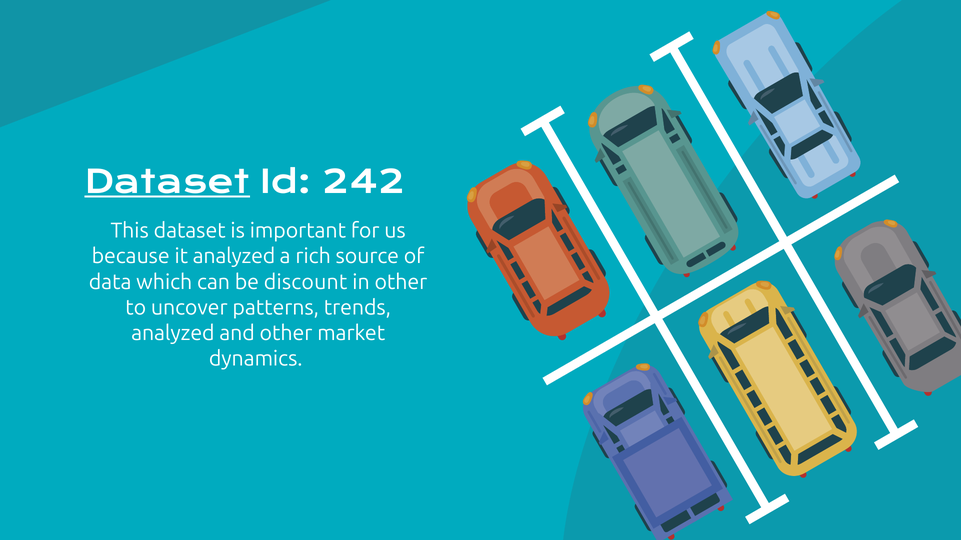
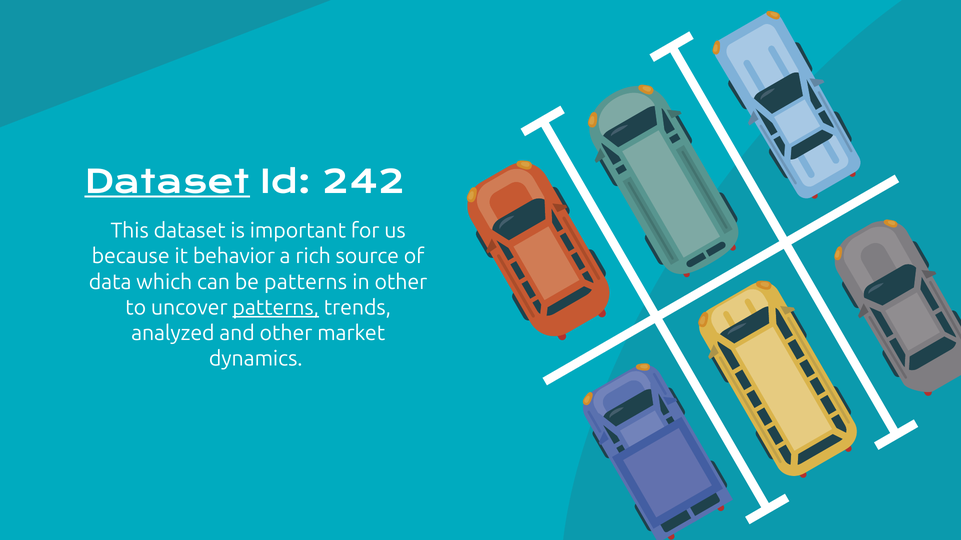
it analyzed: analyzed -> behavior (234, 257)
be discount: discount -> patterns (306, 282)
patterns underline: none -> present (276, 308)
